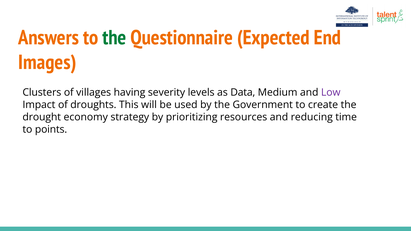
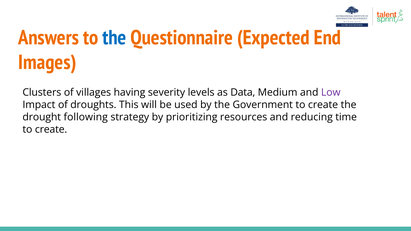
the colour: green -> blue (114, 38)
economy: economy -> following (86, 117)
points: points -> create (51, 130)
